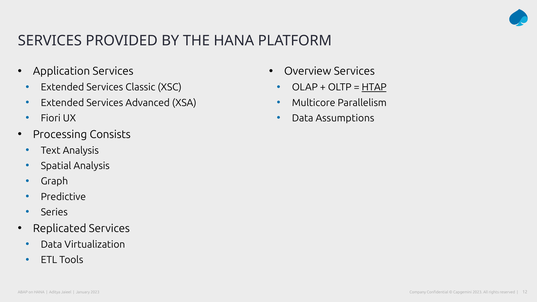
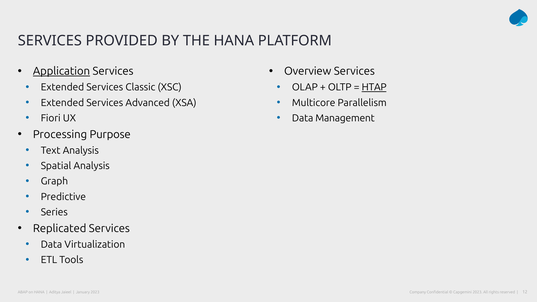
Application underline: none -> present (61, 71)
Assumptions: Assumptions -> Management (345, 118)
Consists: Consists -> Purpose (110, 134)
